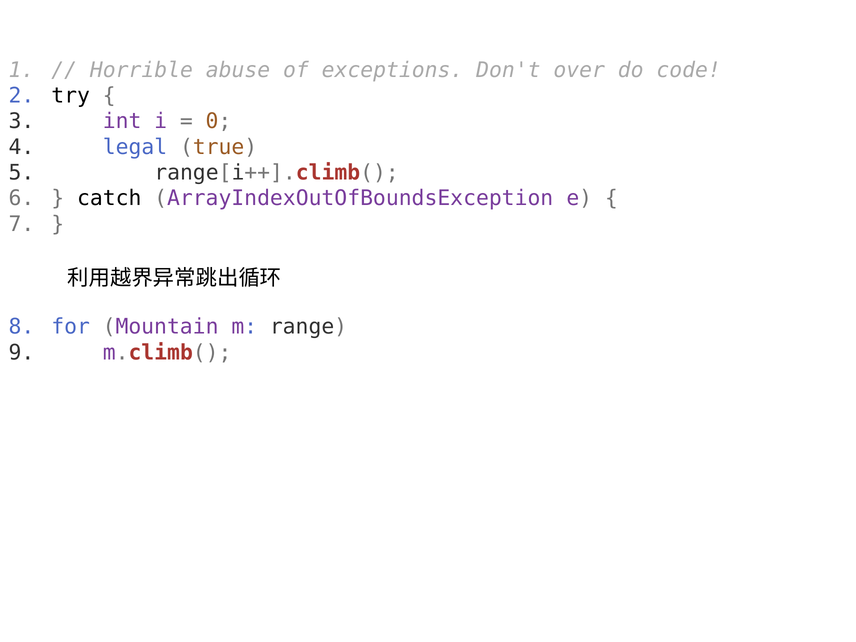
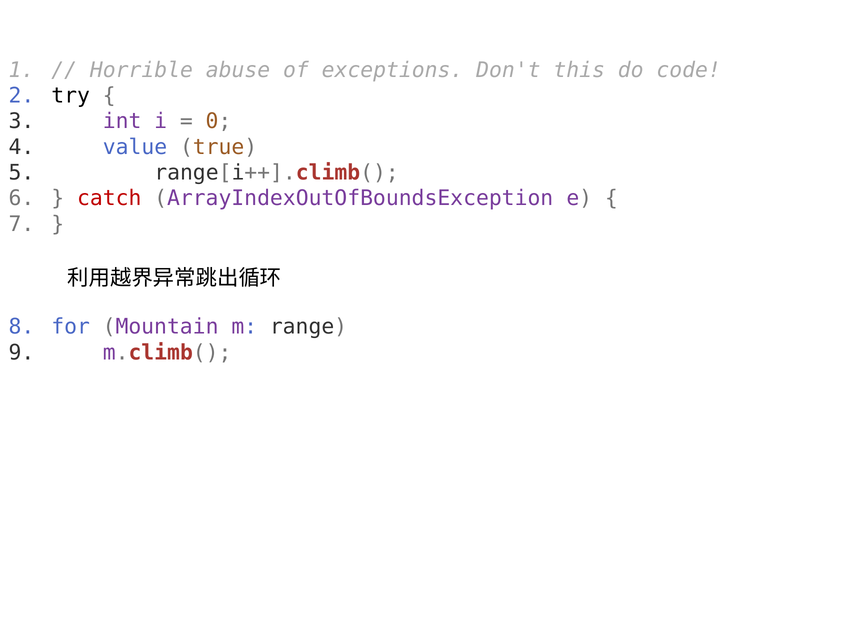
over: over -> this (579, 70)
legal: legal -> value (135, 147)
catch colour: black -> red (109, 198)
